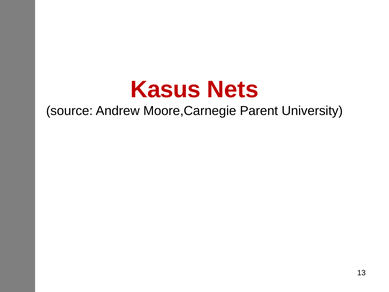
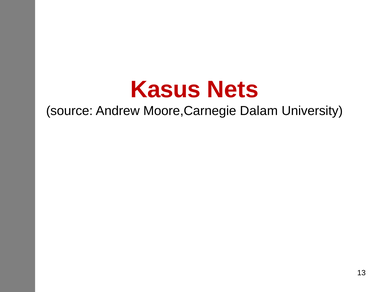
Parent: Parent -> Dalam (259, 111)
